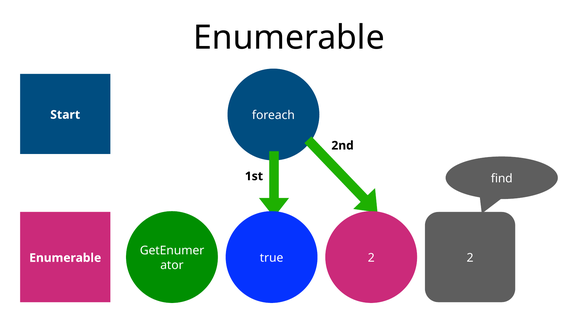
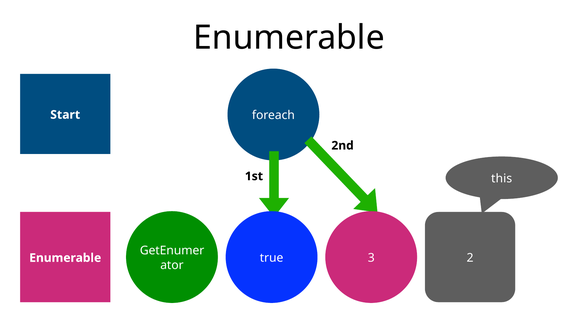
find: find -> this (502, 179)
true 2: 2 -> 3 (371, 258)
